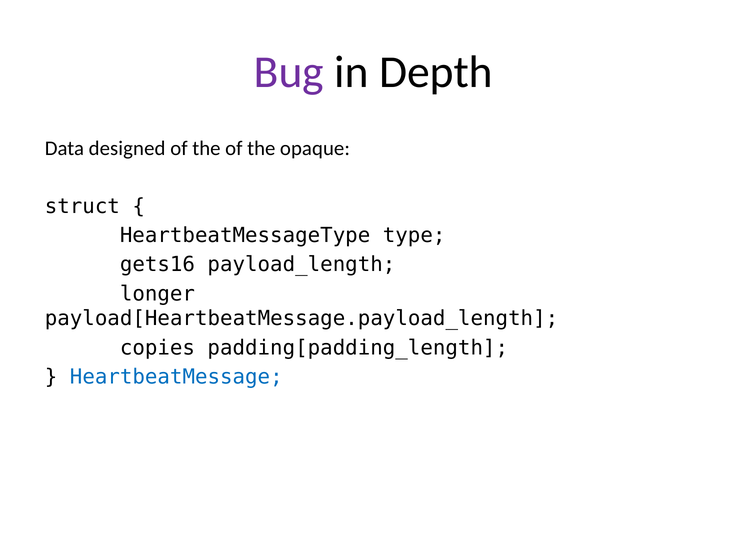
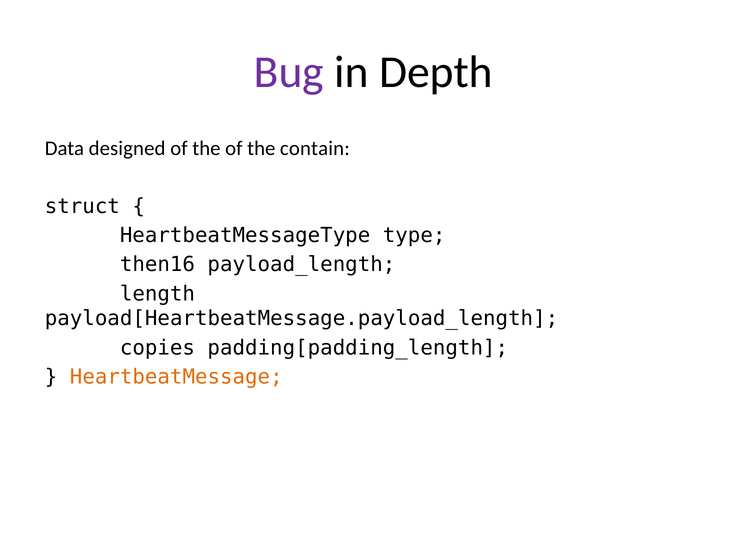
opaque: opaque -> contain (315, 148)
gets16: gets16 -> then16 (157, 265)
longer: longer -> length (157, 294)
HeartbeatMessage colour: blue -> orange (176, 377)
